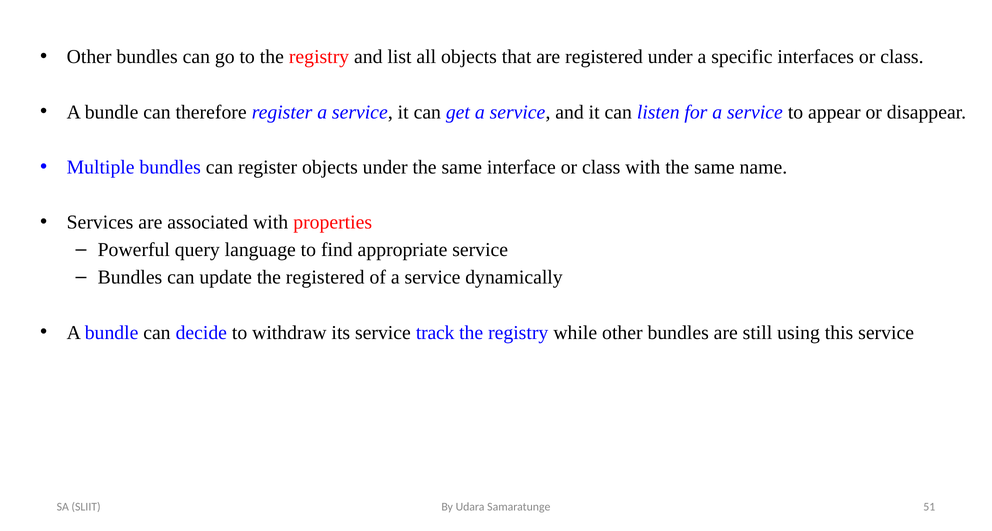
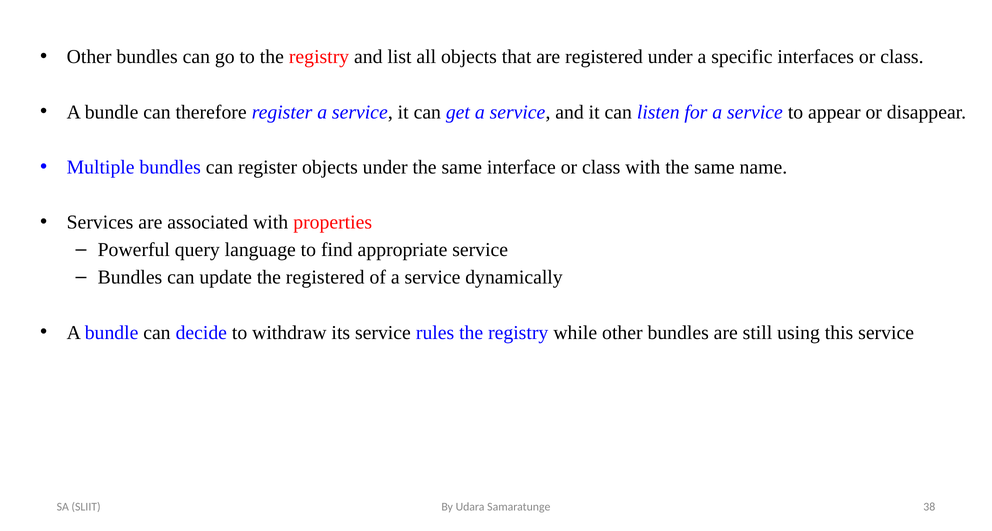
track: track -> rules (435, 333)
51: 51 -> 38 (929, 507)
